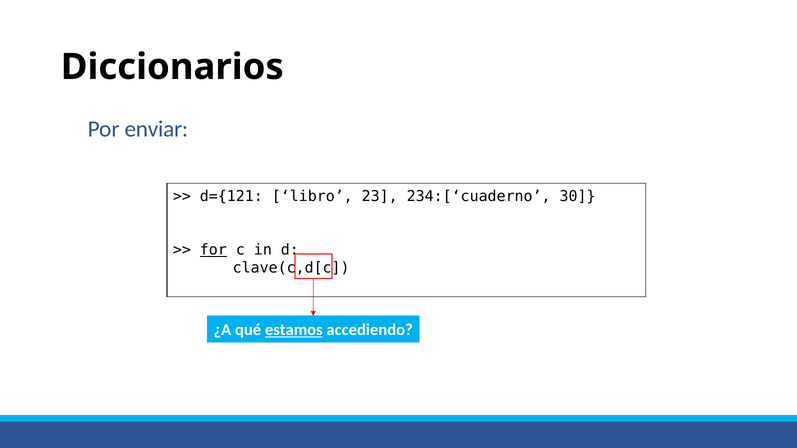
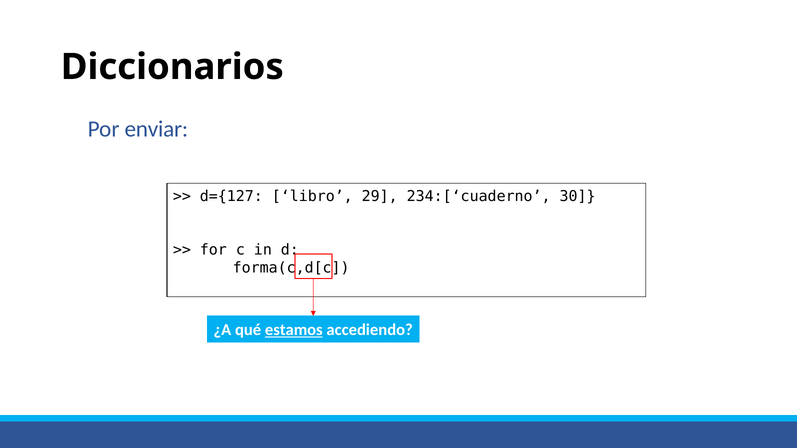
d={121: d={121 -> d={127 (231, 196)
23: 23 -> 29 (380, 196)
for underline: present -> none (213, 250)
clave(c,d[c: clave(c,d[c -> forma(c,d[c (291, 268)
